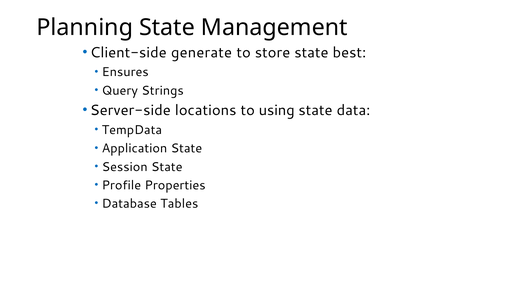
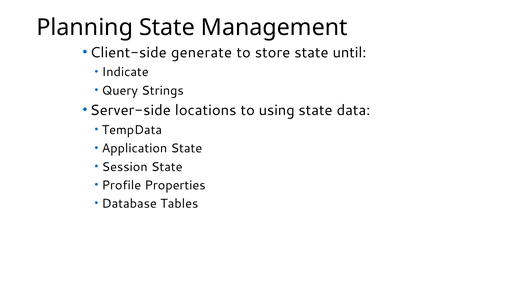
best: best -> until (349, 52)
Ensures: Ensures -> Indicate (125, 72)
